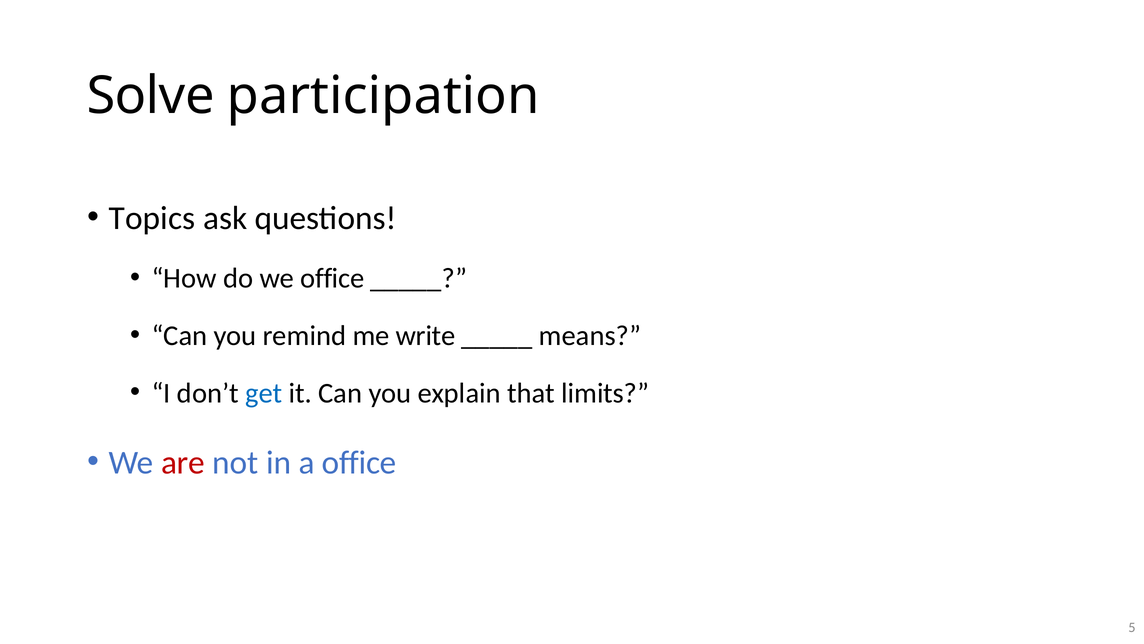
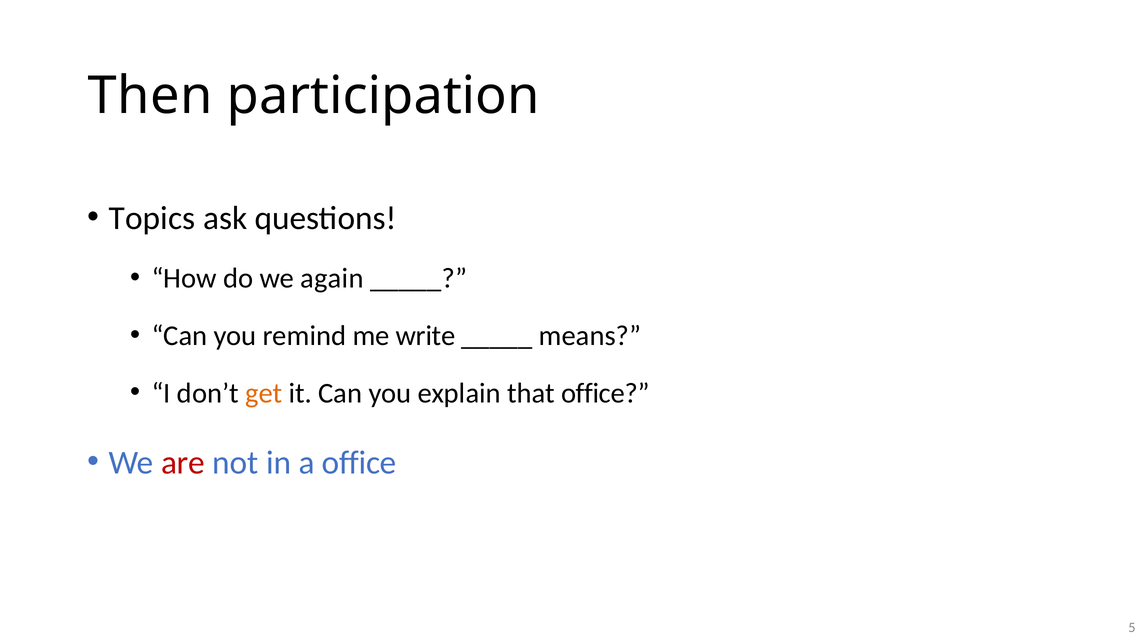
Solve: Solve -> Then (150, 96)
we office: office -> again (332, 278)
get colour: blue -> orange (264, 393)
that limits: limits -> office (605, 393)
